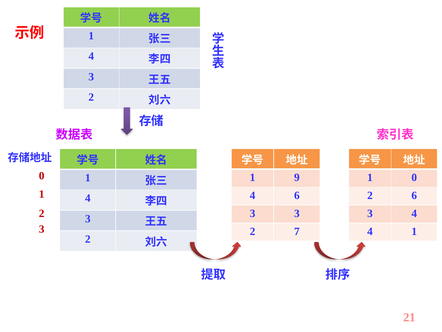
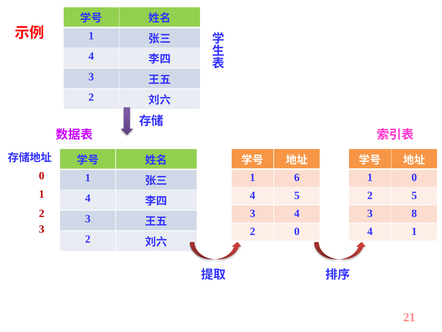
9: 9 -> 6 (297, 177)
4 6: 6 -> 5 (297, 195)
2 6: 6 -> 5 (414, 195)
3 3: 3 -> 4 (297, 213)
3 4: 4 -> 8 (414, 213)
2 7: 7 -> 0 (297, 231)
